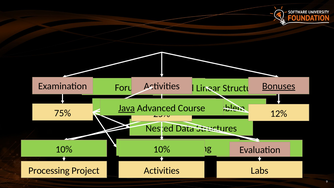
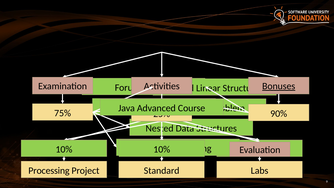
Java underline: present -> none (127, 108)
12%: 12% -> 90% (279, 114)
Project Activities: Activities -> Standard (162, 171)
